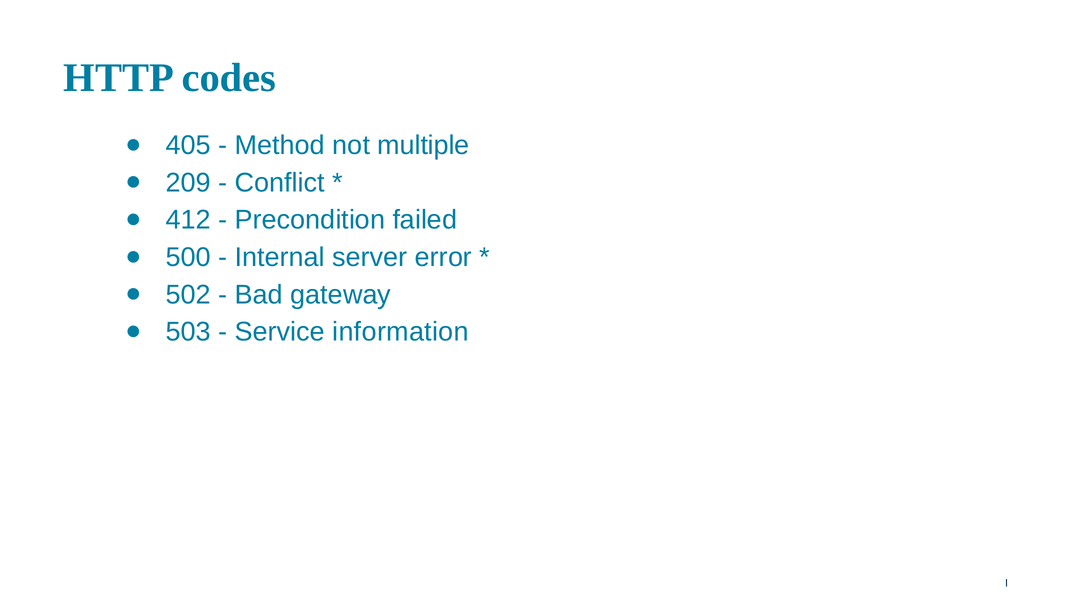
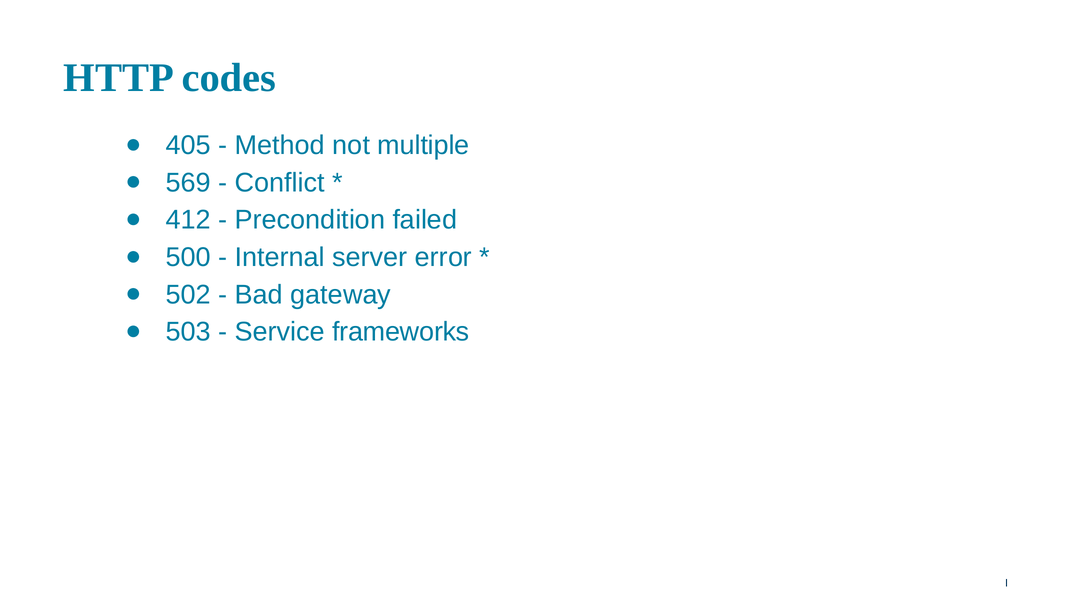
209: 209 -> 569 (188, 183)
information: information -> frameworks (401, 332)
